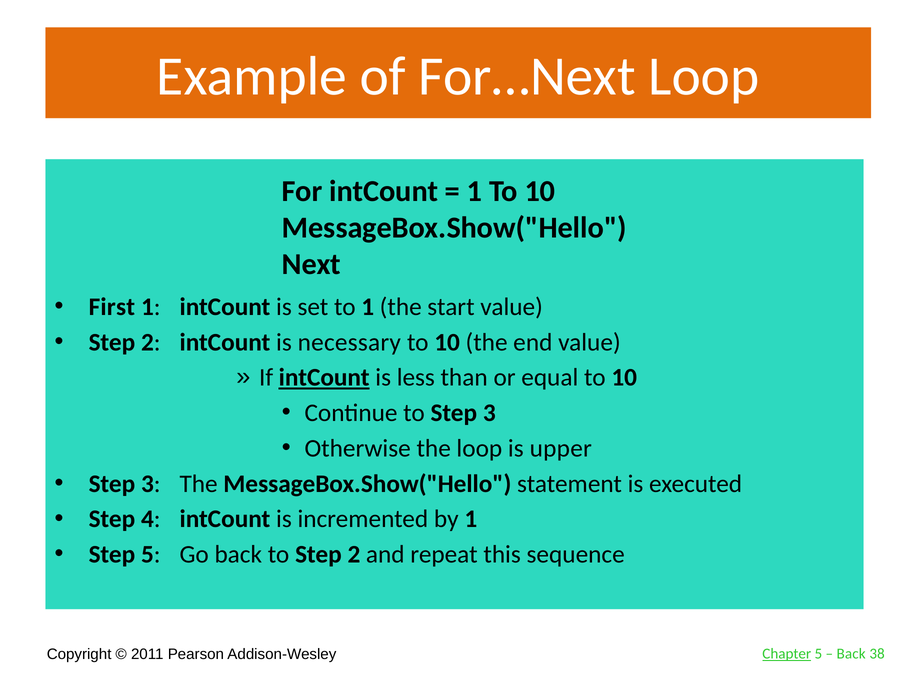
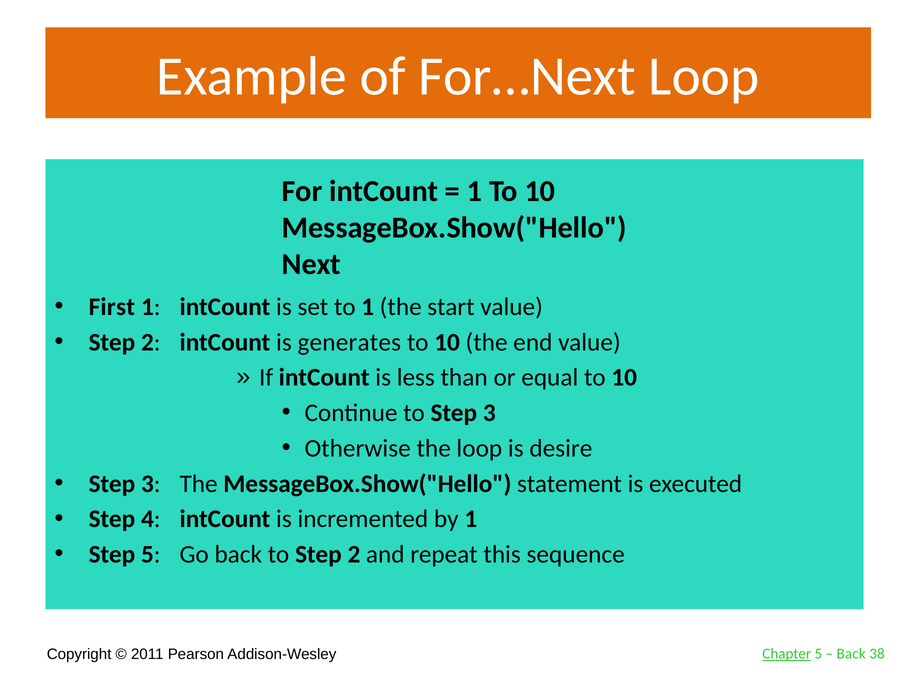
necessary: necessary -> generates (349, 342)
intCount underline: present -> none (324, 377)
upper: upper -> desire (561, 448)
